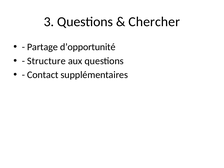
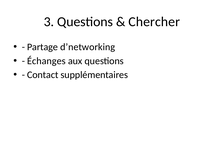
d’opportunité: d’opportunité -> d’networking (88, 47)
Structure: Structure -> Échanges (46, 61)
